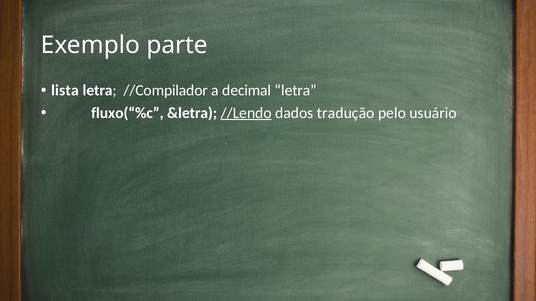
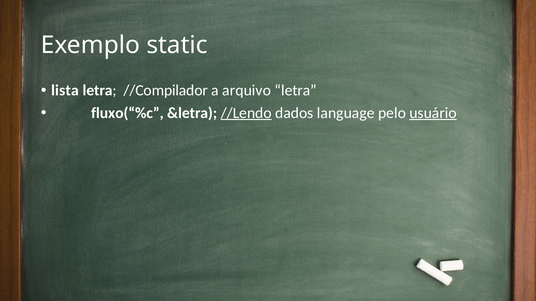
parte: parte -> static (177, 45)
decimal: decimal -> arquivo (247, 91)
tradução: tradução -> language (346, 113)
usuário underline: none -> present (433, 113)
